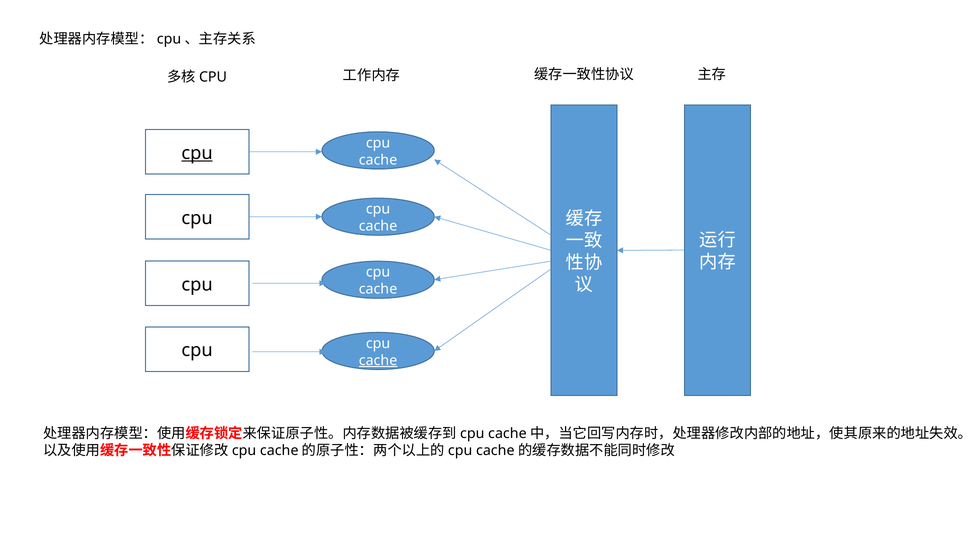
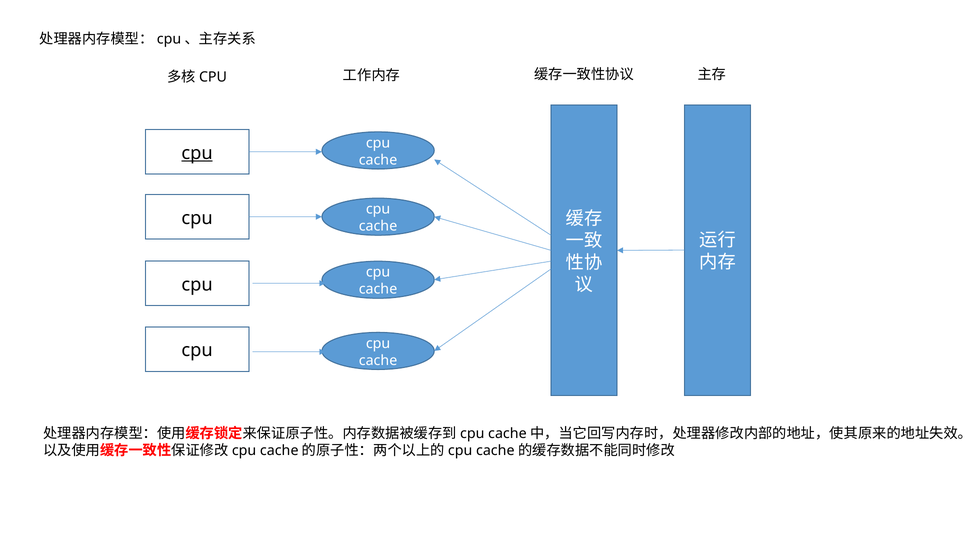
cache underline: present -> none (378, 361)
